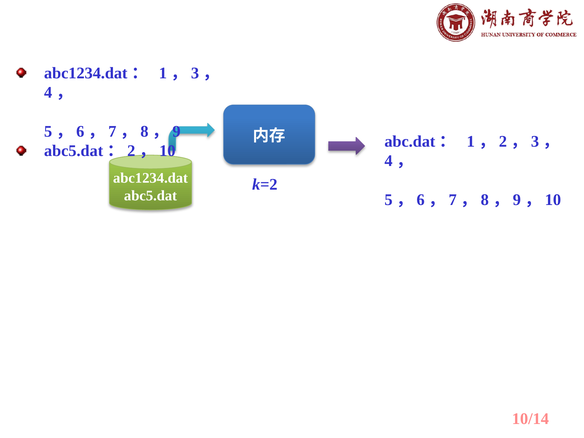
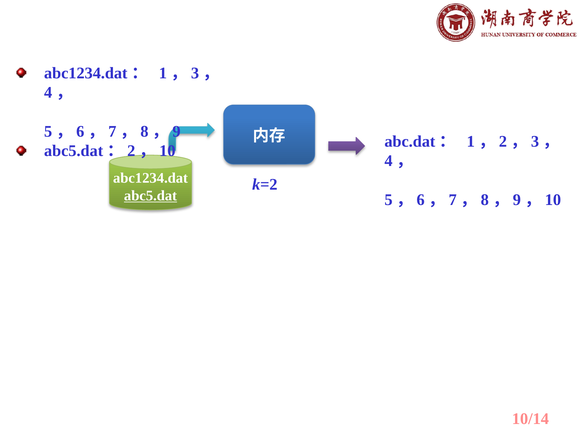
abc5.dat underline: none -> present (151, 196)
